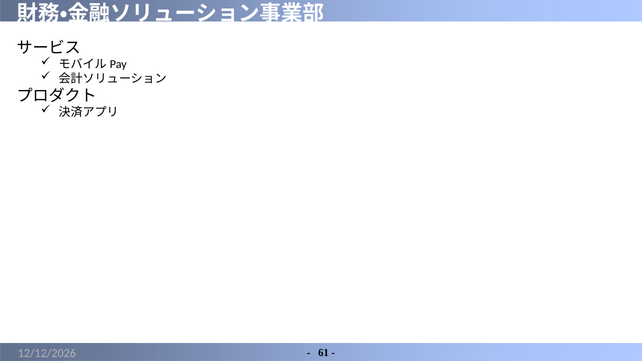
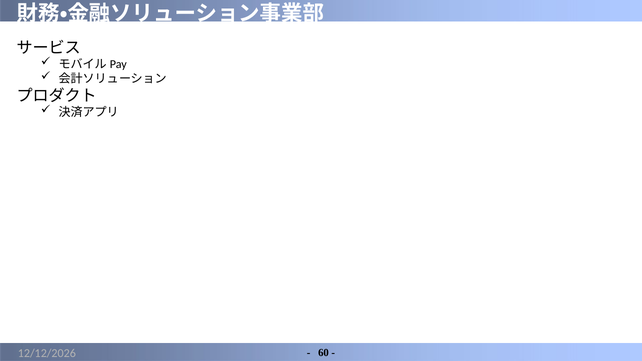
61: 61 -> 60 (323, 353)
